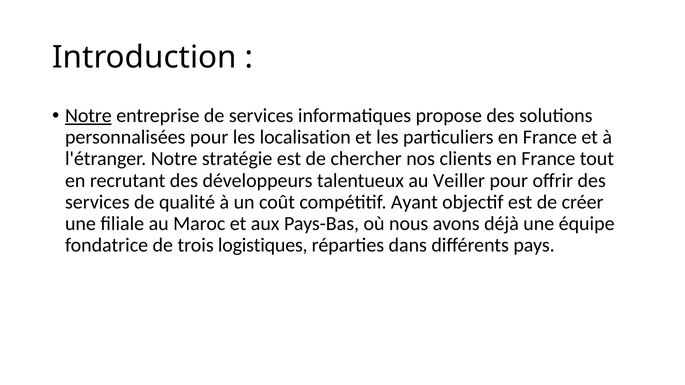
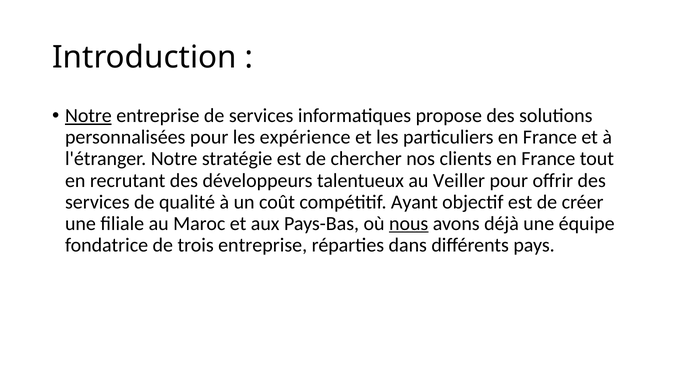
localisation: localisation -> expérience (305, 137)
nous underline: none -> present (409, 224)
trois logistiques: logistiques -> entreprise (263, 245)
